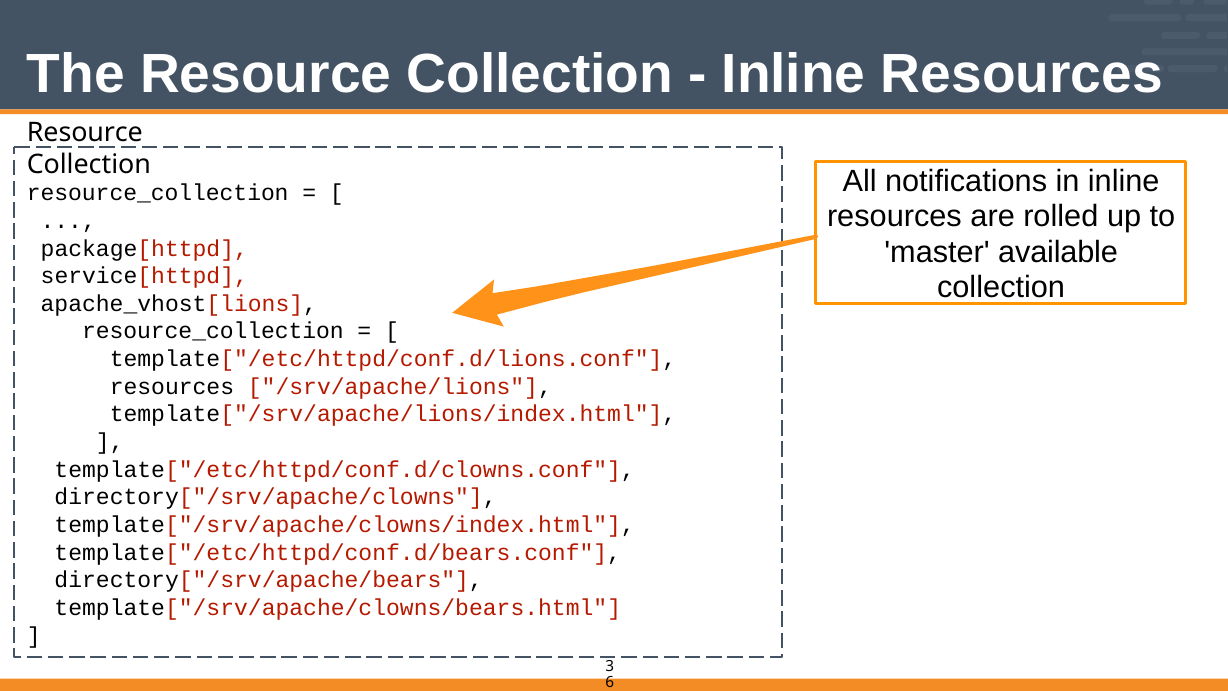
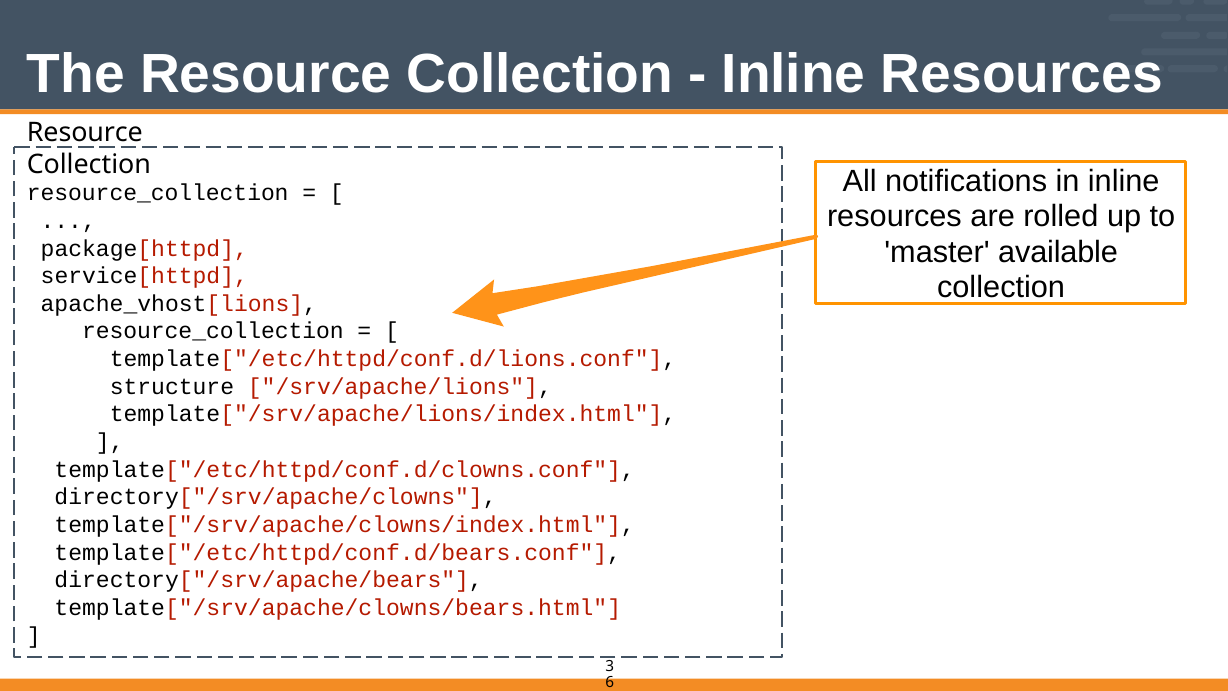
resources: resources -> structure (172, 386)
